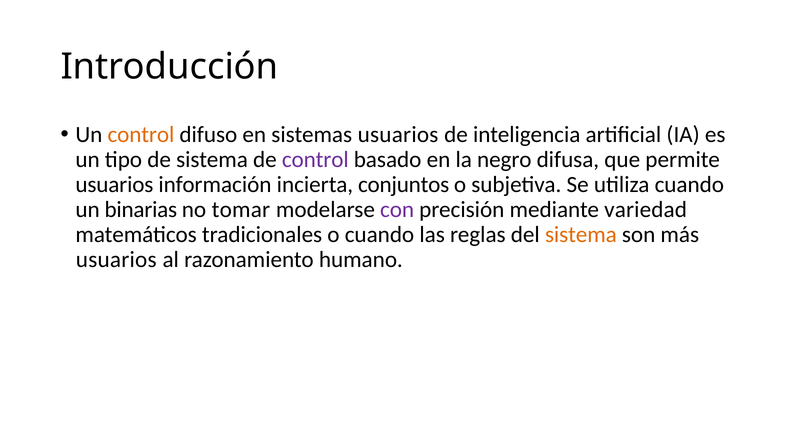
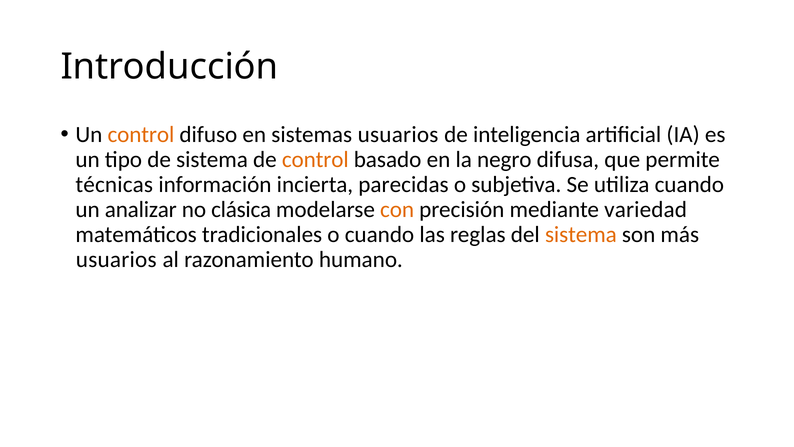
control colour: purple -> orange (315, 159)
usuarios: usuarios -> técnicas (114, 184)
conjuntos: conjuntos -> parecidas (403, 184)
binarias: binarias -> analizar (141, 209)
tomar: tomar -> clásica (241, 209)
con colour: purple -> orange (397, 209)
